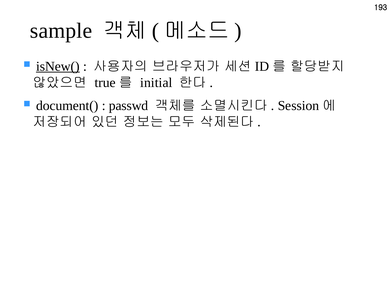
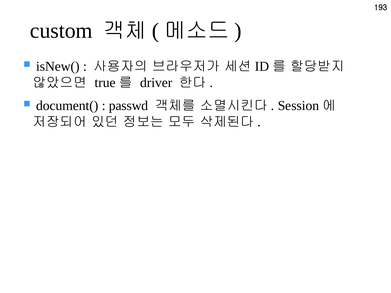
sample: sample -> custom (61, 31)
isNew( underline: present -> none (58, 66)
initial: initial -> driver (156, 83)
